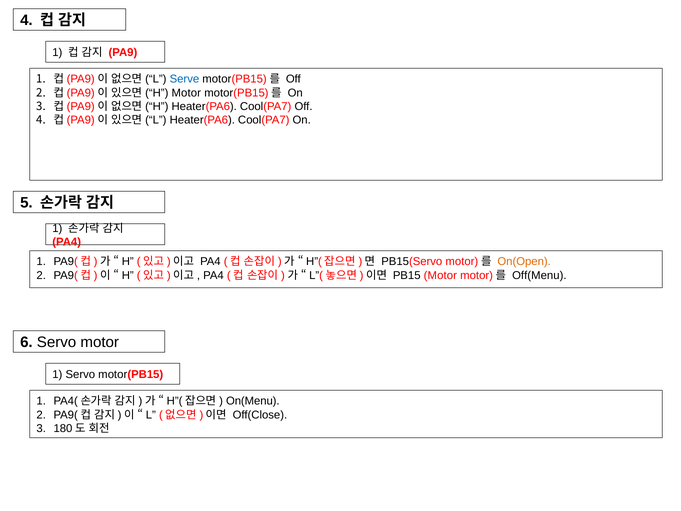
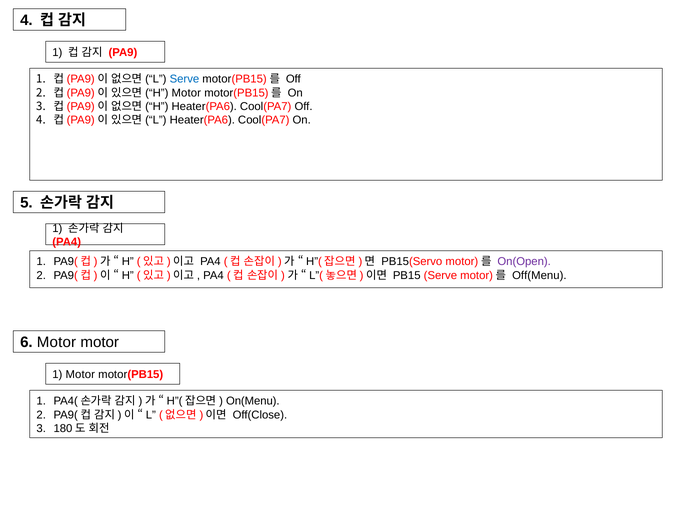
On(Open colour: orange -> purple (524, 262)
PB15 Motor: Motor -> Serve (440, 275)
6 Servo: Servo -> Motor (56, 342)
1 Servo: Servo -> Motor (80, 374)
